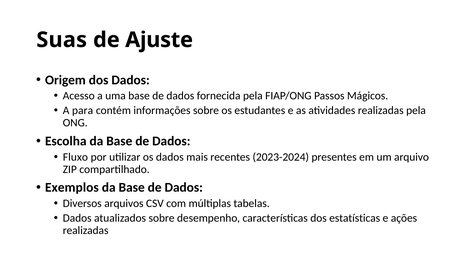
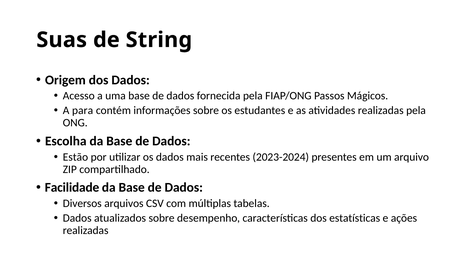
Ajuste: Ajuste -> String (159, 40)
Fluxo: Fluxo -> Estão (75, 157)
Exemplos: Exemplos -> Facilidade (72, 187)
